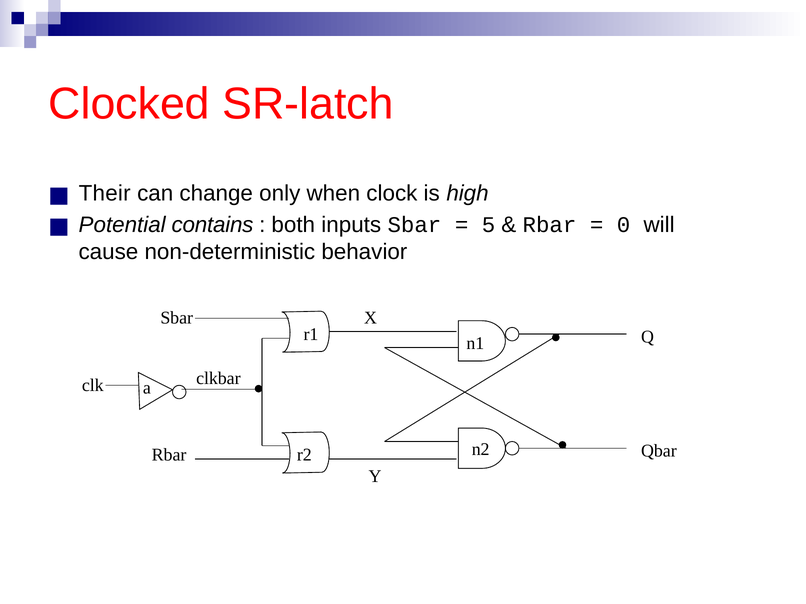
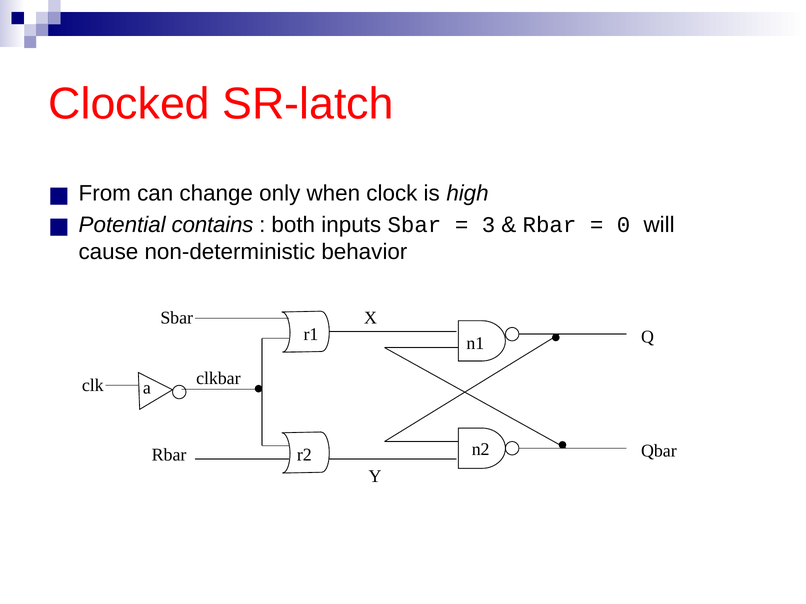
Their: Their -> From (105, 194)
5: 5 -> 3 (488, 225)
